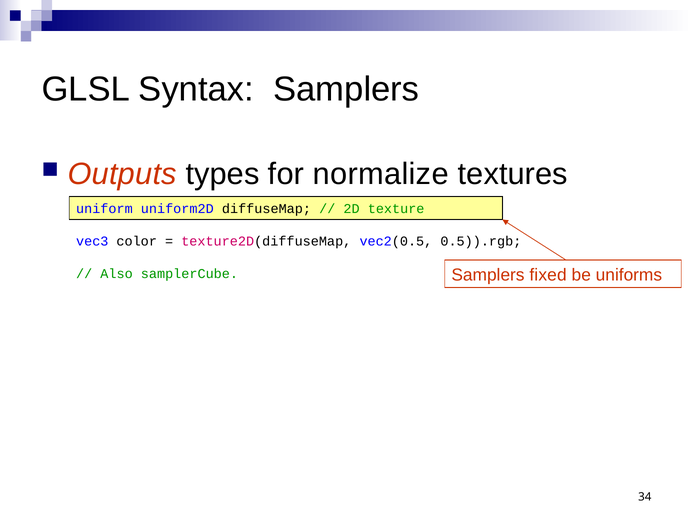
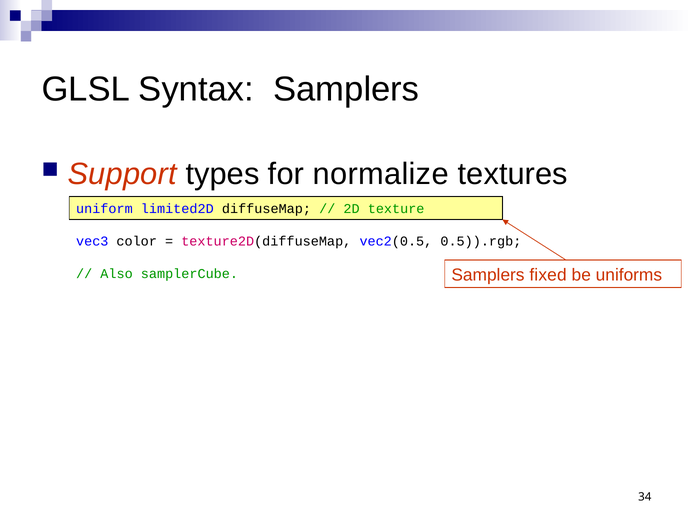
Outputs: Outputs -> Support (122, 174)
uniform2D: uniform2D -> limited2D (177, 209)
